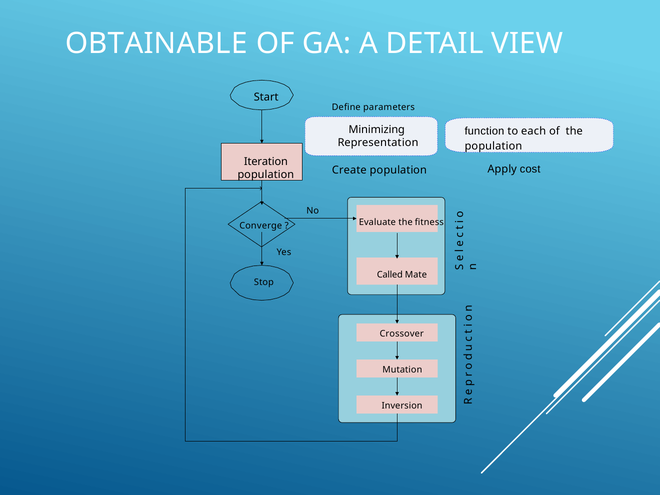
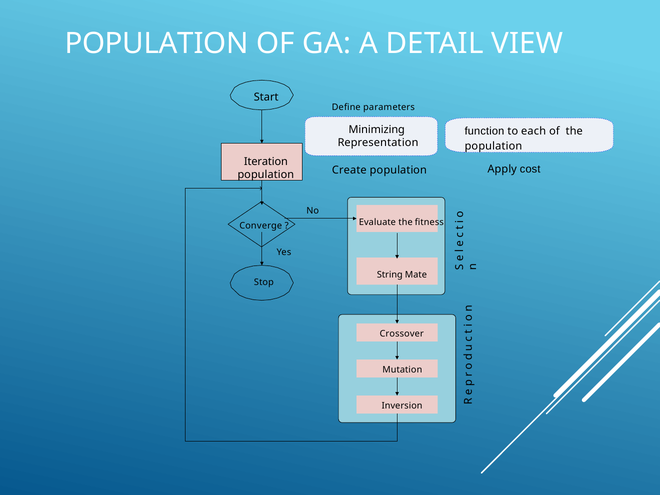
OBTAINABLE: OBTAINABLE -> POPULATION (157, 44)
Called: Called -> String (390, 275)
